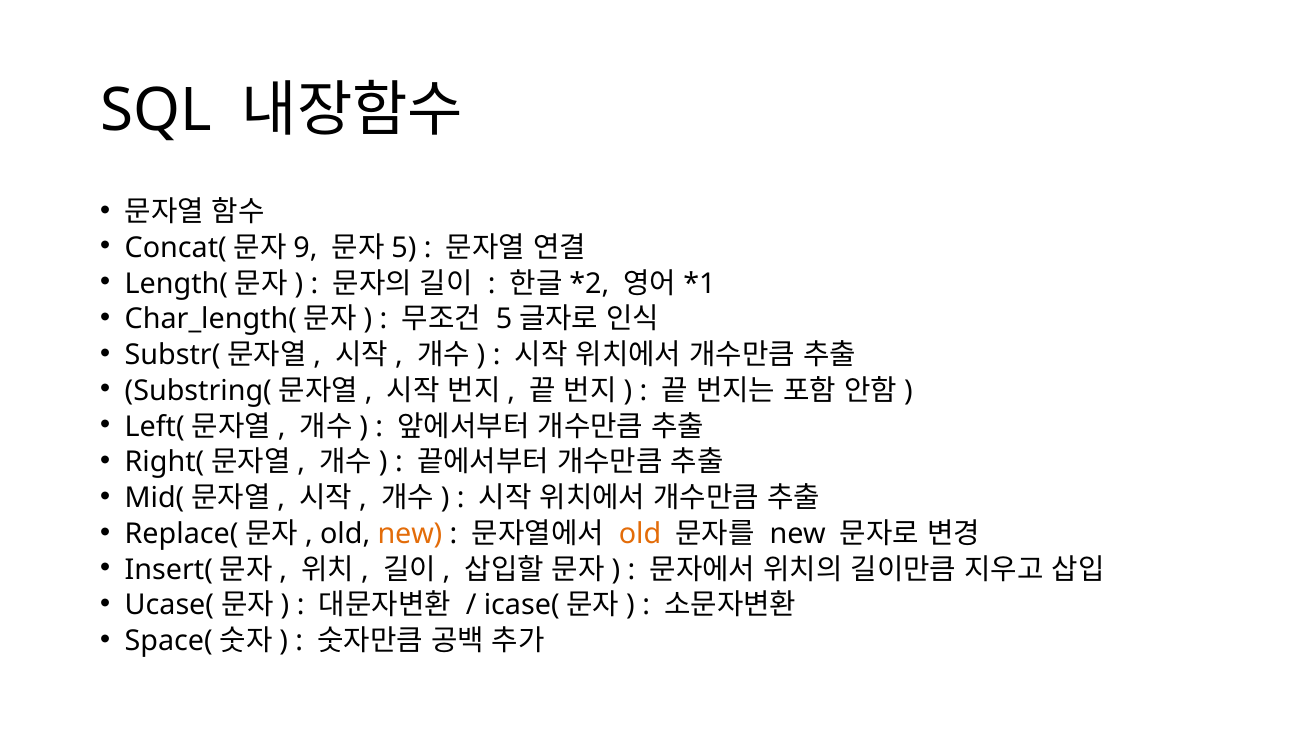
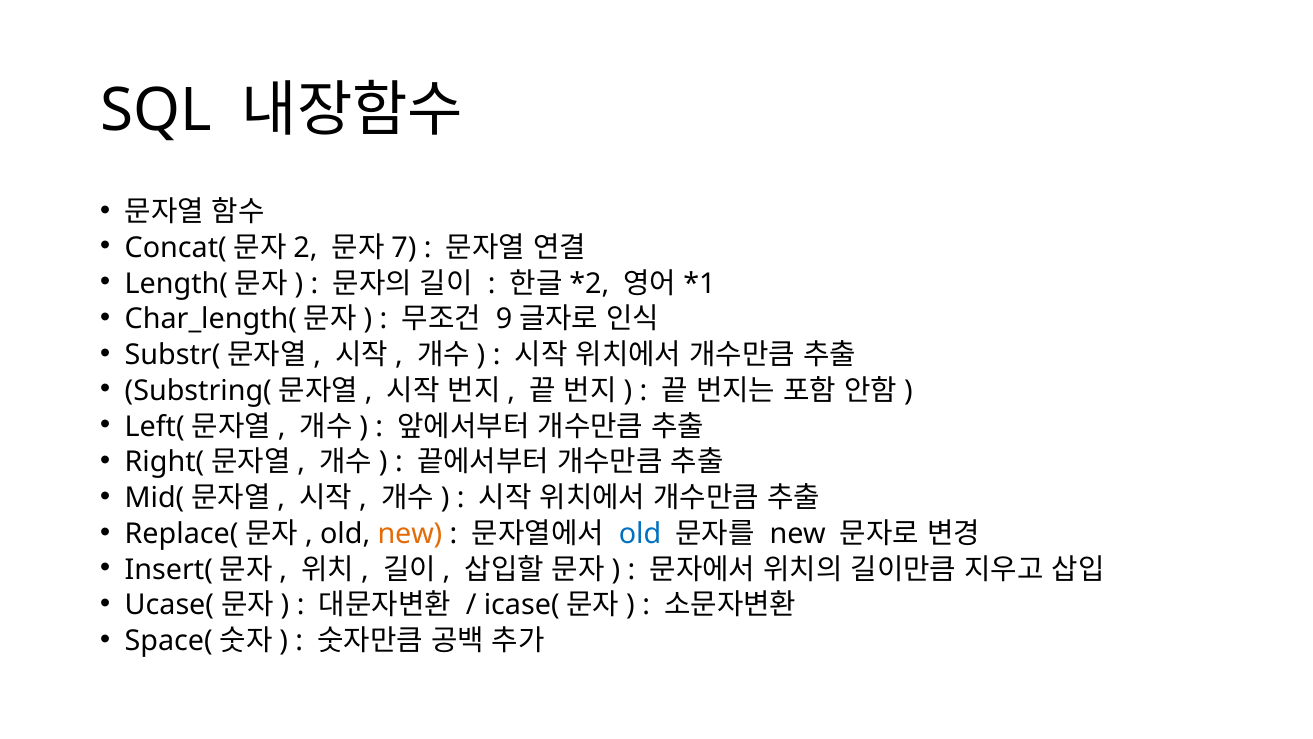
9: 9 -> 2 (305, 248)
5: 5 -> 7 (404, 248)
5: 5 -> 9 (504, 319)
old colour: orange -> blue (640, 534)
